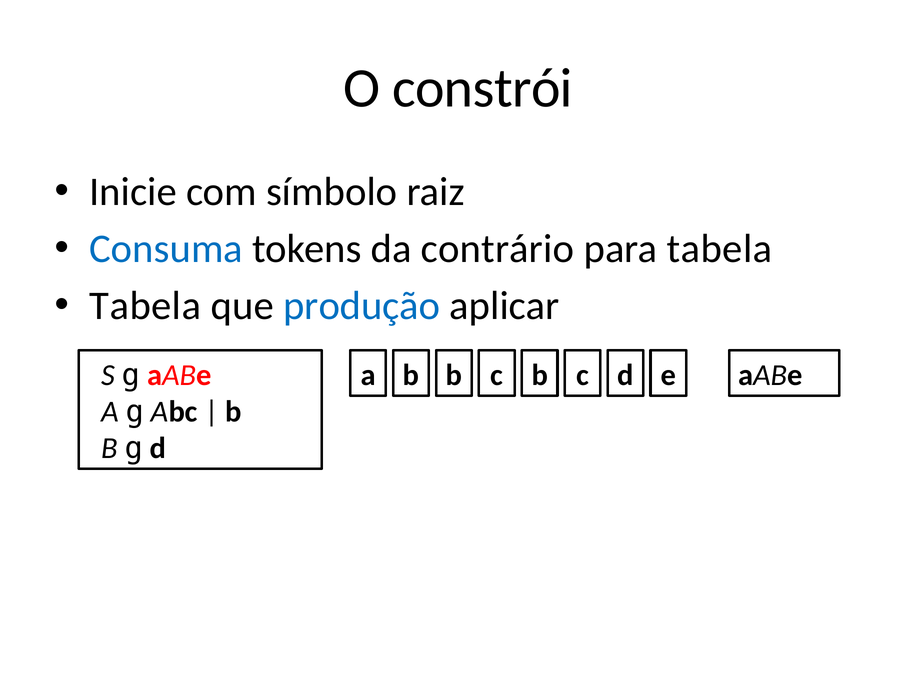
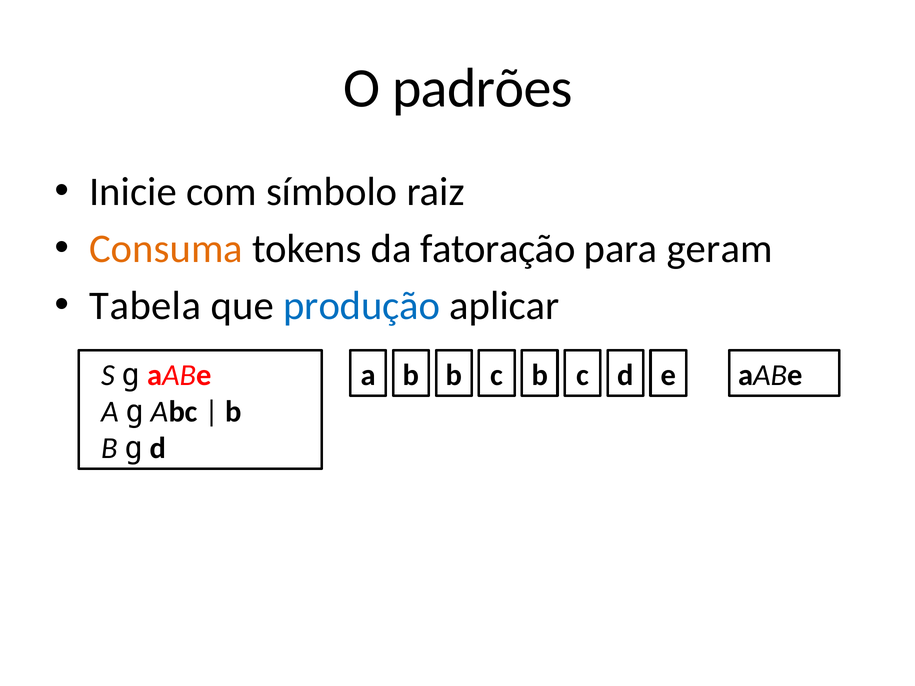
constrói: constrói -> padrões (482, 89)
Consuma colour: blue -> orange (166, 249)
contrário: contrário -> fatoração (498, 249)
para tabela: tabela -> geram (720, 249)
